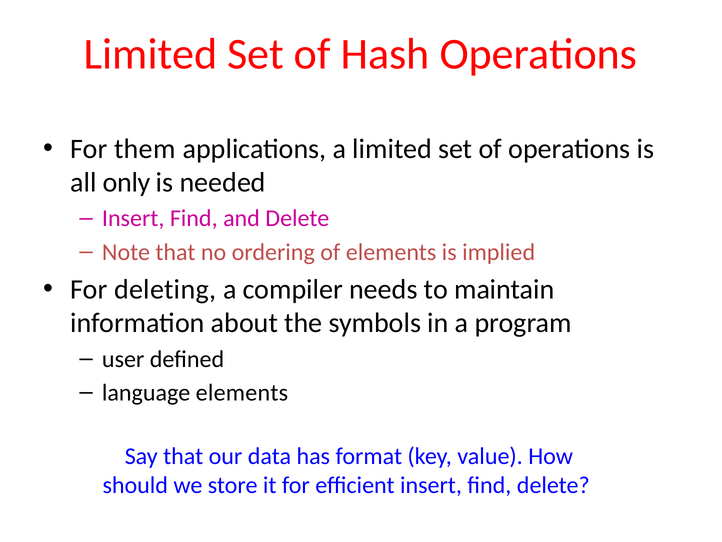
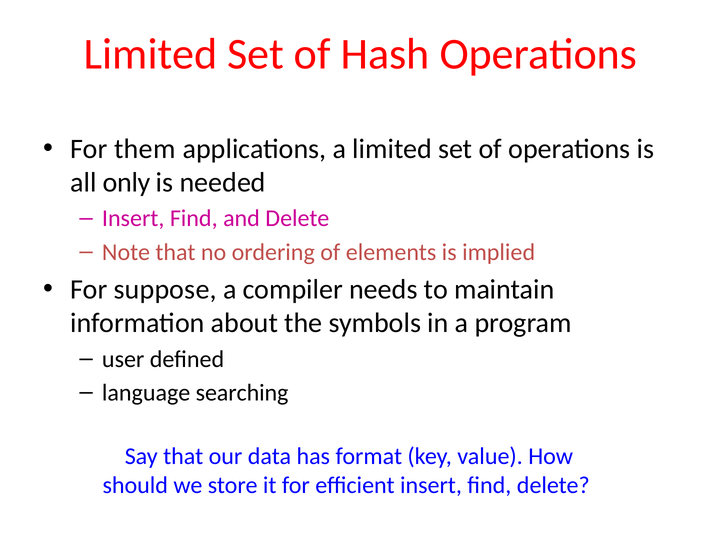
deleting: deleting -> suppose (165, 289)
language elements: elements -> searching (242, 392)
